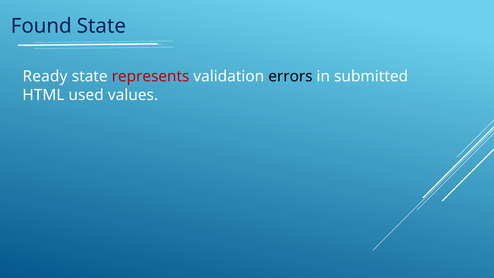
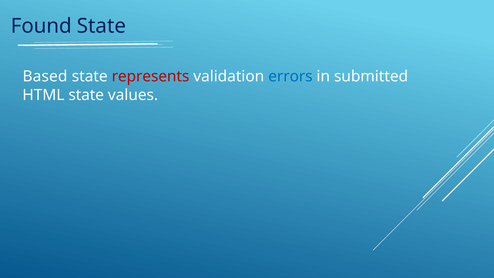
Ready: Ready -> Based (45, 77)
errors colour: black -> blue (290, 77)
HTML used: used -> state (86, 95)
